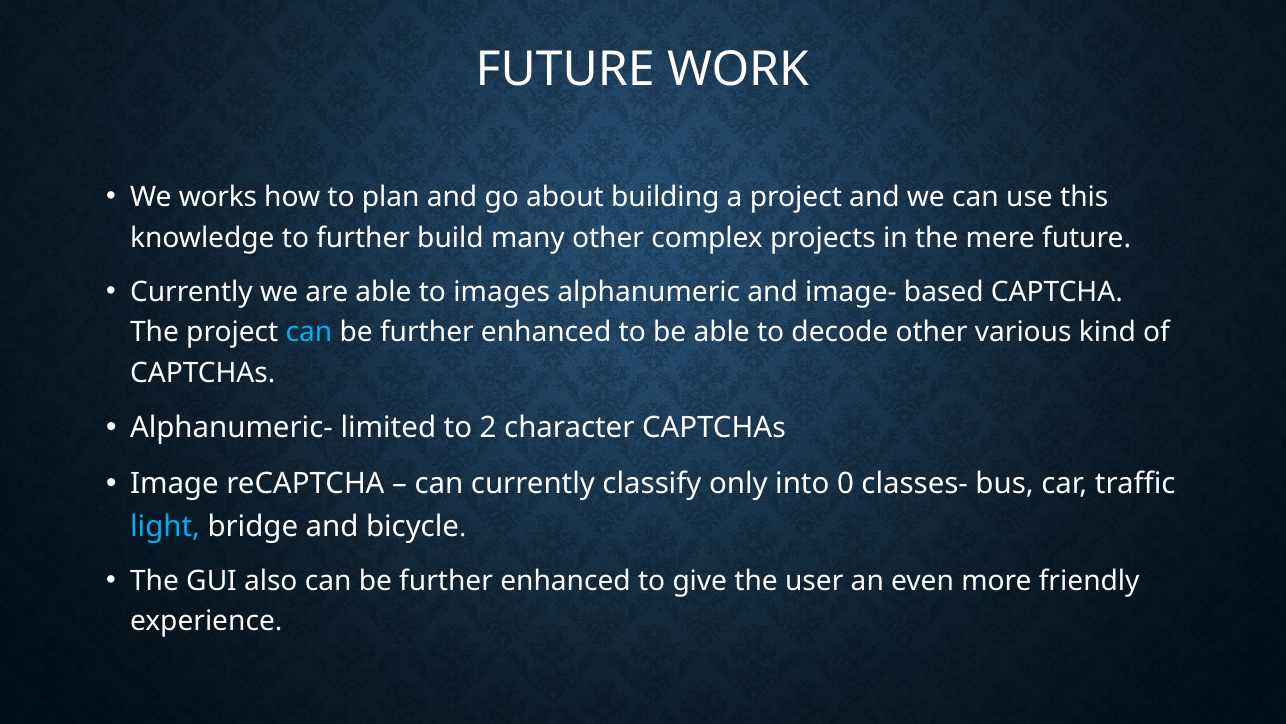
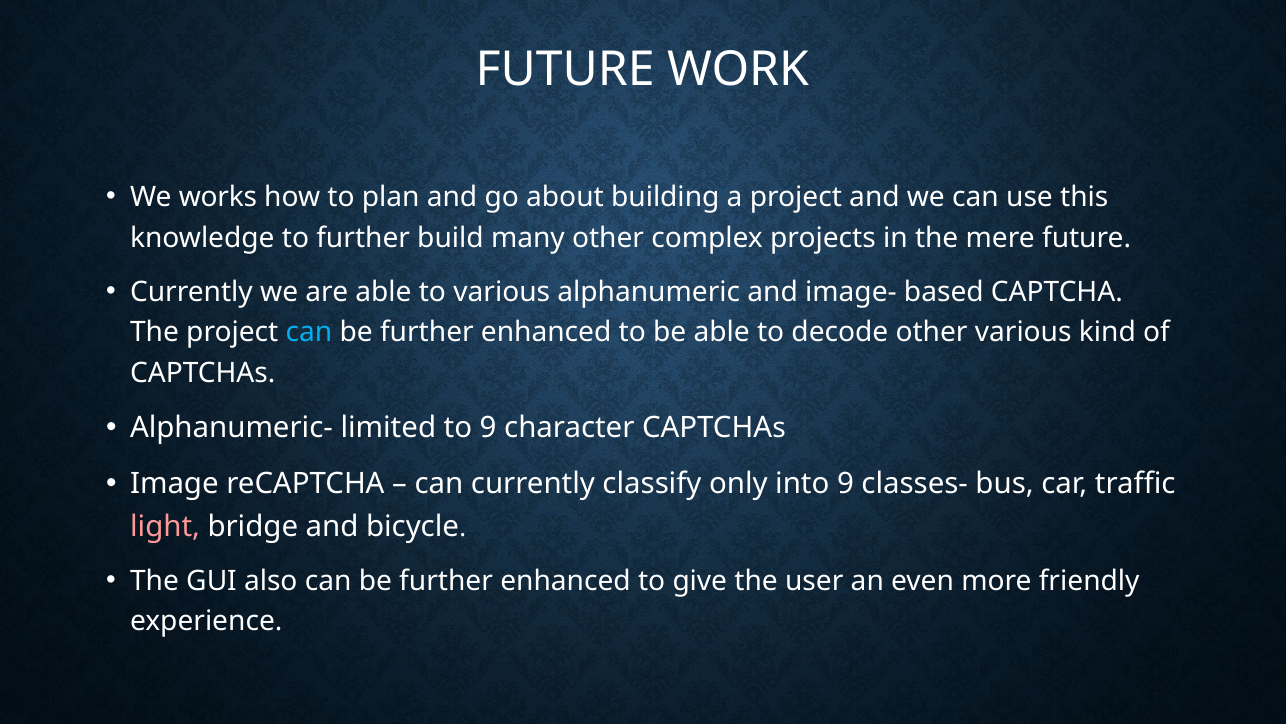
to images: images -> various (502, 292)
to 2: 2 -> 9 (488, 428)
into 0: 0 -> 9 (845, 483)
light colour: light blue -> pink (165, 526)
